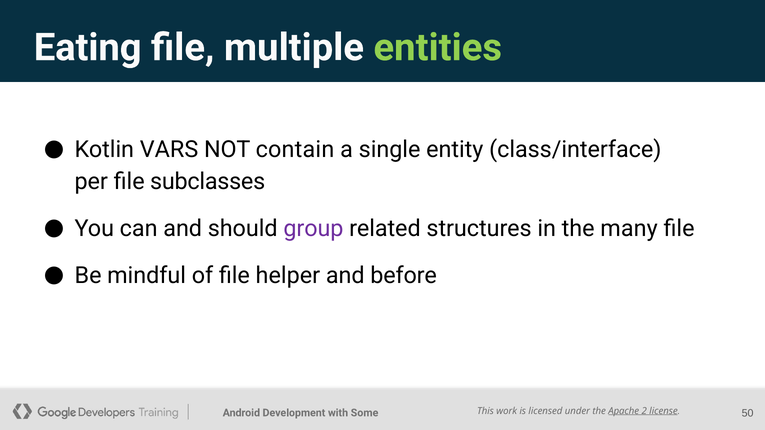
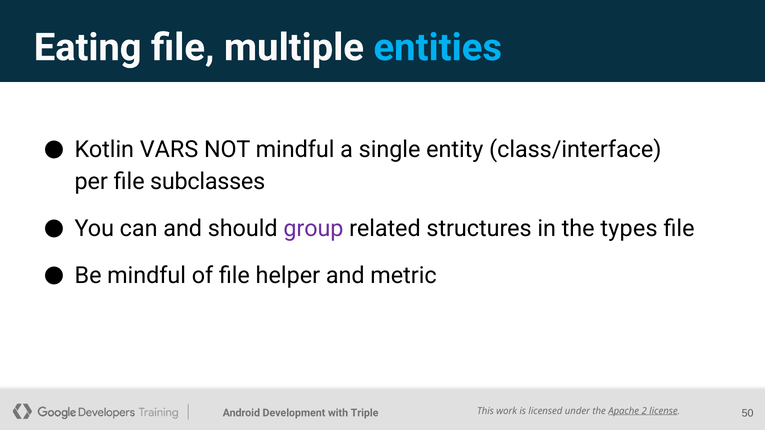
entities colour: light green -> light blue (438, 48)
NOT contain: contain -> mindful (295, 149)
many: many -> types (629, 229)
before: before -> metric (404, 276)
Some: Some -> Triple (365, 413)
